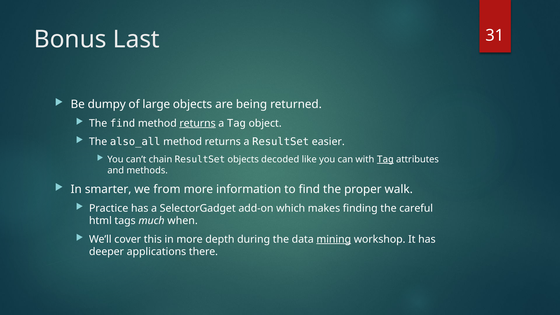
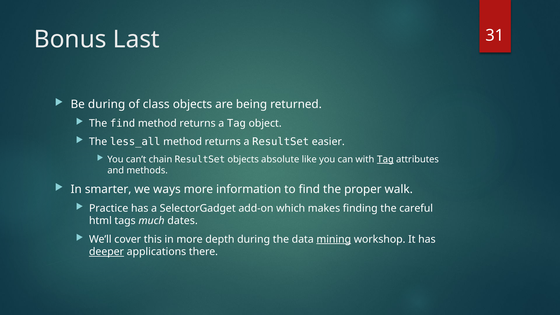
Be dumpy: dumpy -> during (107, 104)
large: large -> class (156, 104)
returns underline: present -> none (198, 123)
also_all: also_all -> less_all (135, 142)
decoded: decoded -> absolute (280, 159)
from: from -> ways (167, 189)
when: when -> dates (183, 221)
deeper underline: none -> present (107, 252)
